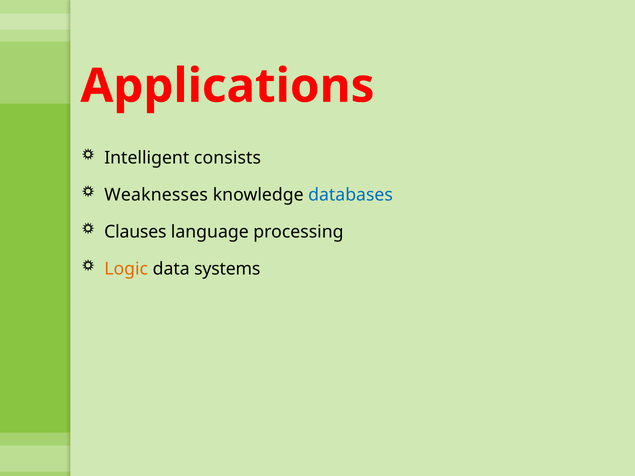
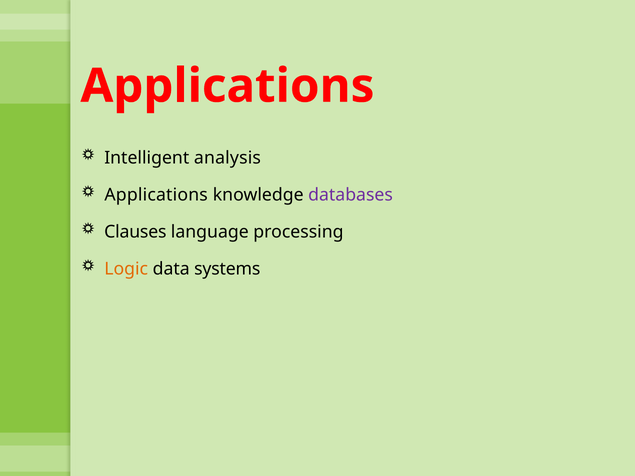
consists: consists -> analysis (227, 158)
Weaknesses: Weaknesses -> Applications (156, 195)
databases colour: blue -> purple (351, 195)
